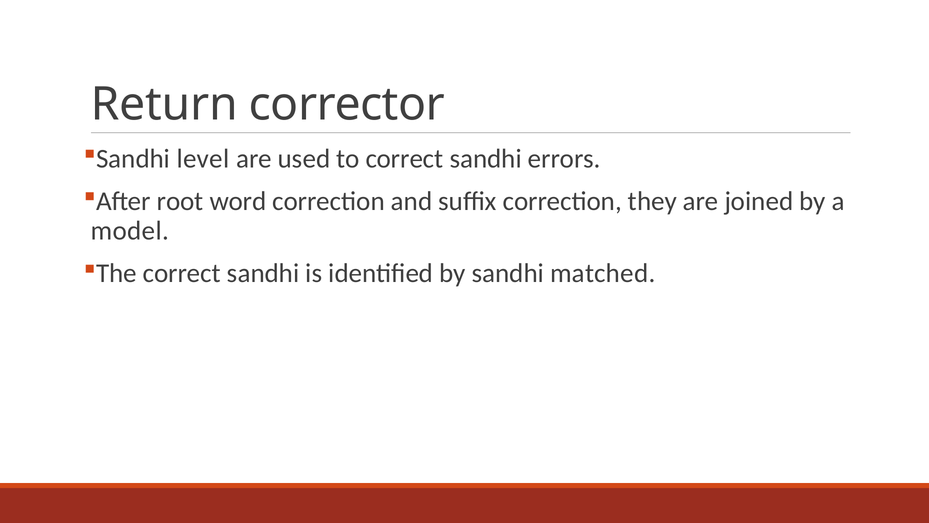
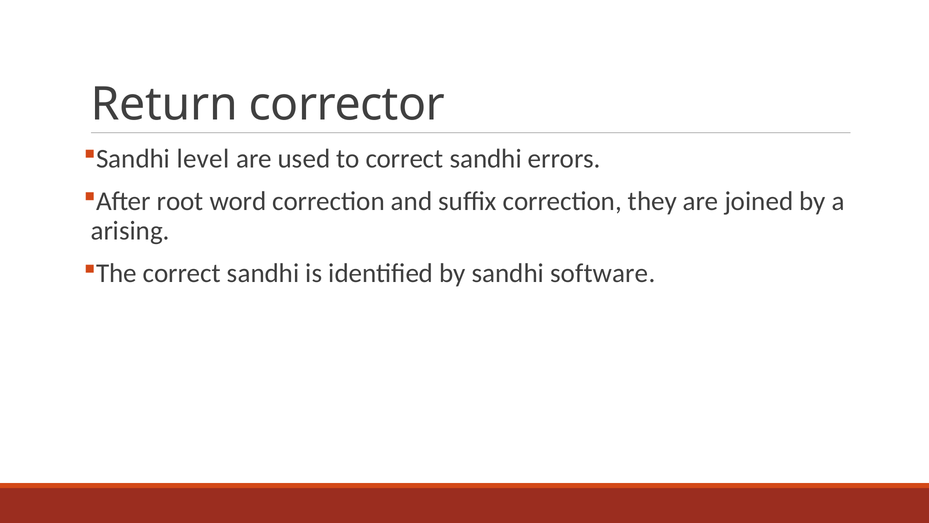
model: model -> arising (130, 231)
matched: matched -> software (603, 273)
